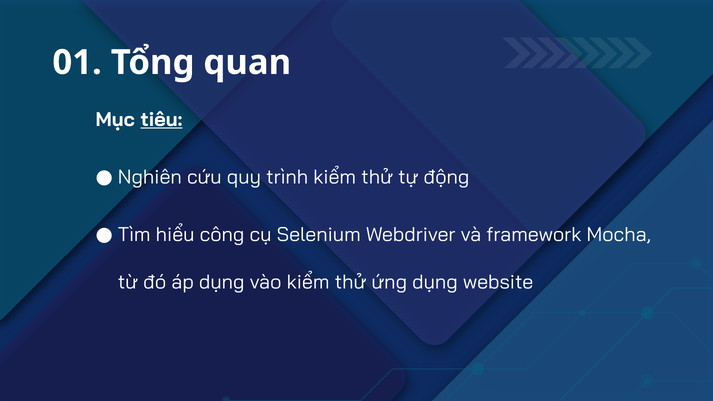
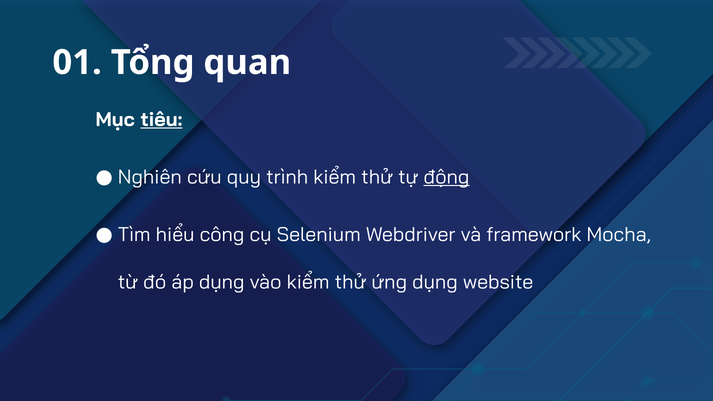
động underline: none -> present (446, 177)
